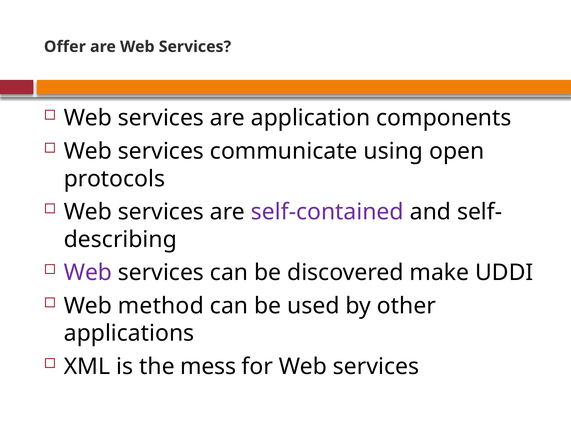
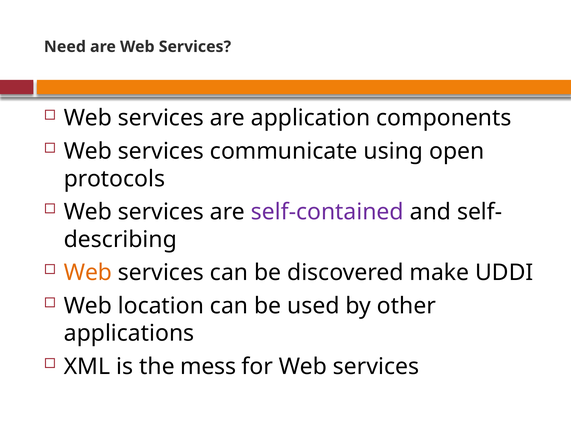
Offer: Offer -> Need (65, 47)
Web colour: purple -> orange (88, 273)
method: method -> location (161, 306)
